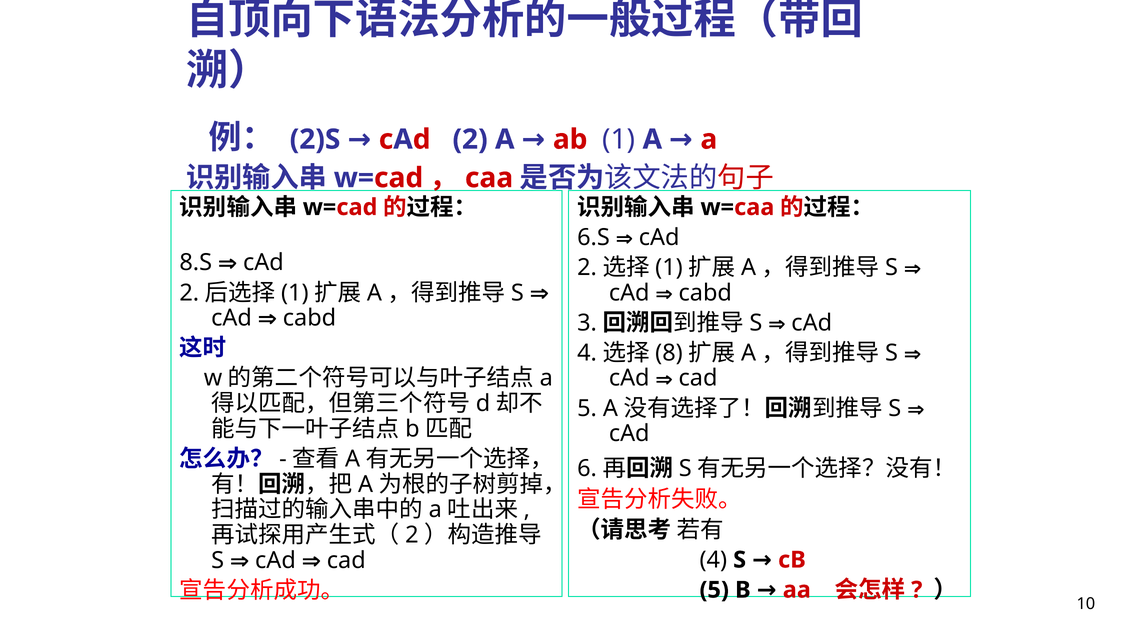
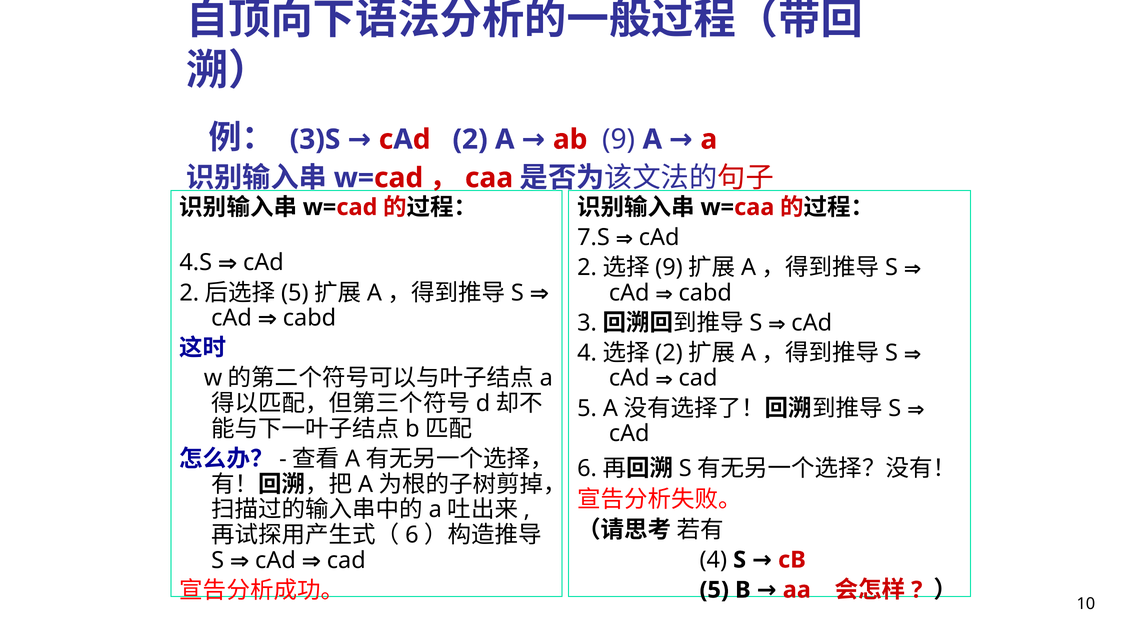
2)S: 2)S -> 3)S (315, 140)
ab 1: 1 -> 9 (619, 140)
6.S: 6.S -> 7.S (593, 238)
8.S: 8.S -> 4.S (196, 263)
1: 1 -> 9 (669, 268)
1: 1 -> 5 (295, 293)
8: 8 -> 2 (669, 353)
2: 2 -> 6 (412, 536)
